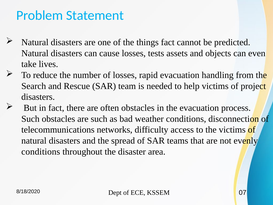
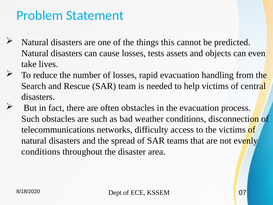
things fact: fact -> this (168, 42)
project: project -> central (253, 86)
